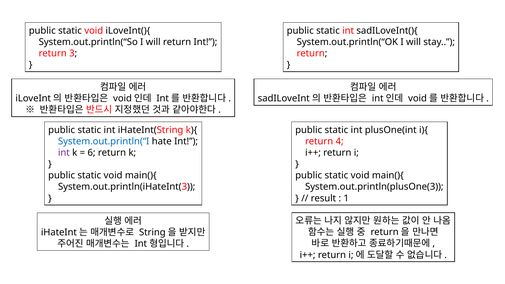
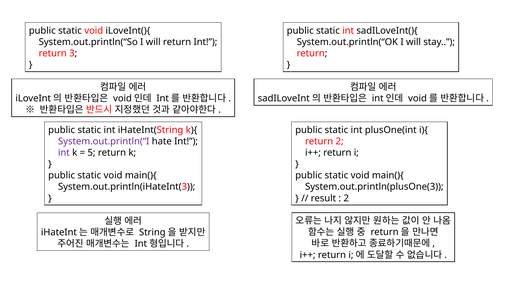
System.out.println(“I colour: blue -> purple (104, 141)
return 4: 4 -> 2 (340, 141)
6: 6 -> 5 (92, 153)
1: 1 -> 2 (346, 198)
